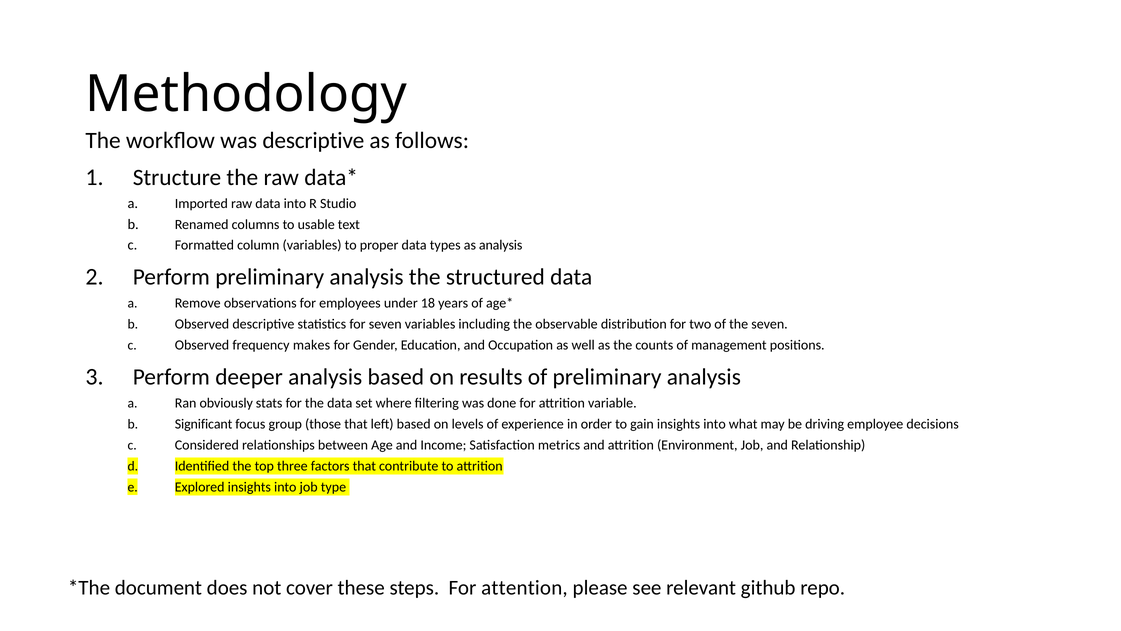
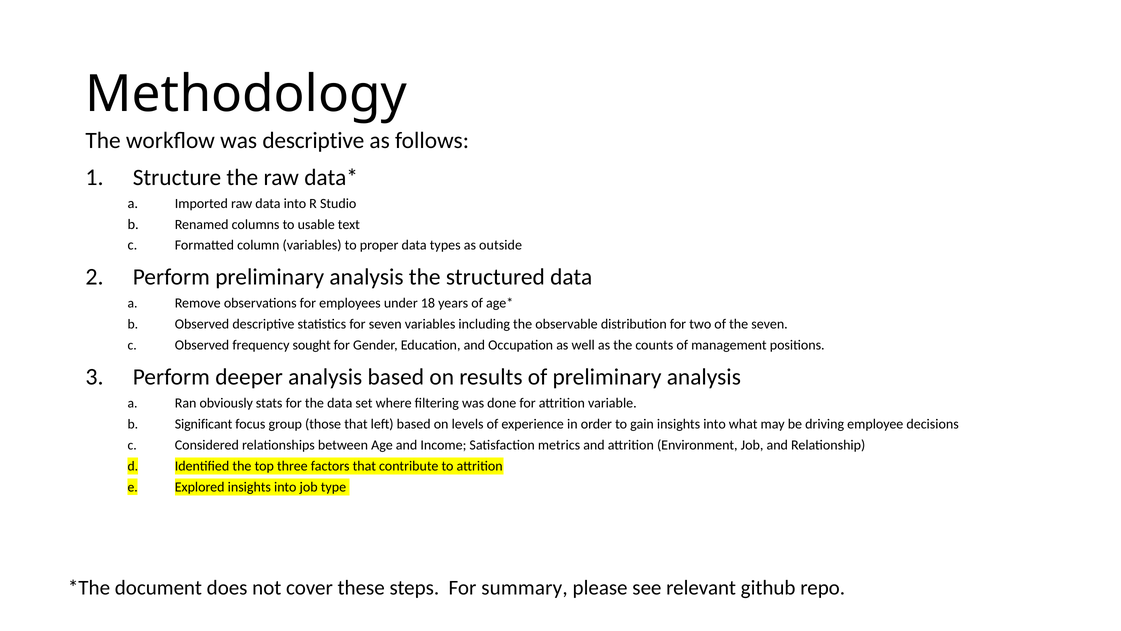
as analysis: analysis -> outside (501, 245)
makes: makes -> sought (312, 345)
attention: attention -> summary (524, 587)
